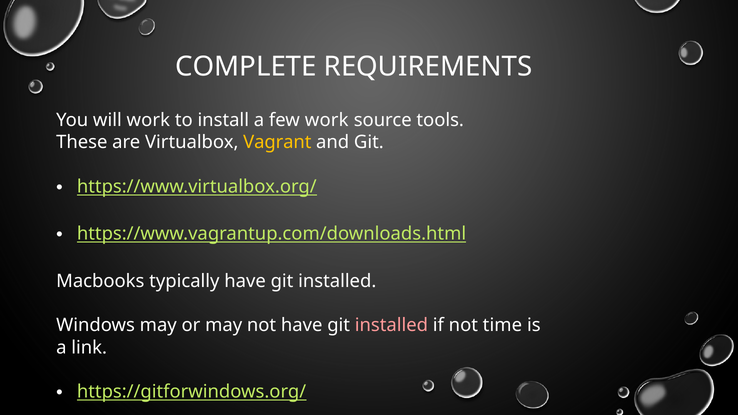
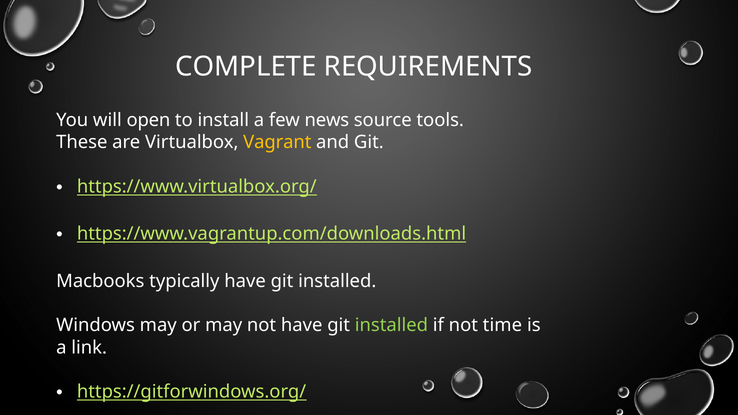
will work: work -> open (148, 120)
few work: work -> news (327, 120)
installed colour: pink -> light green (391, 325)
